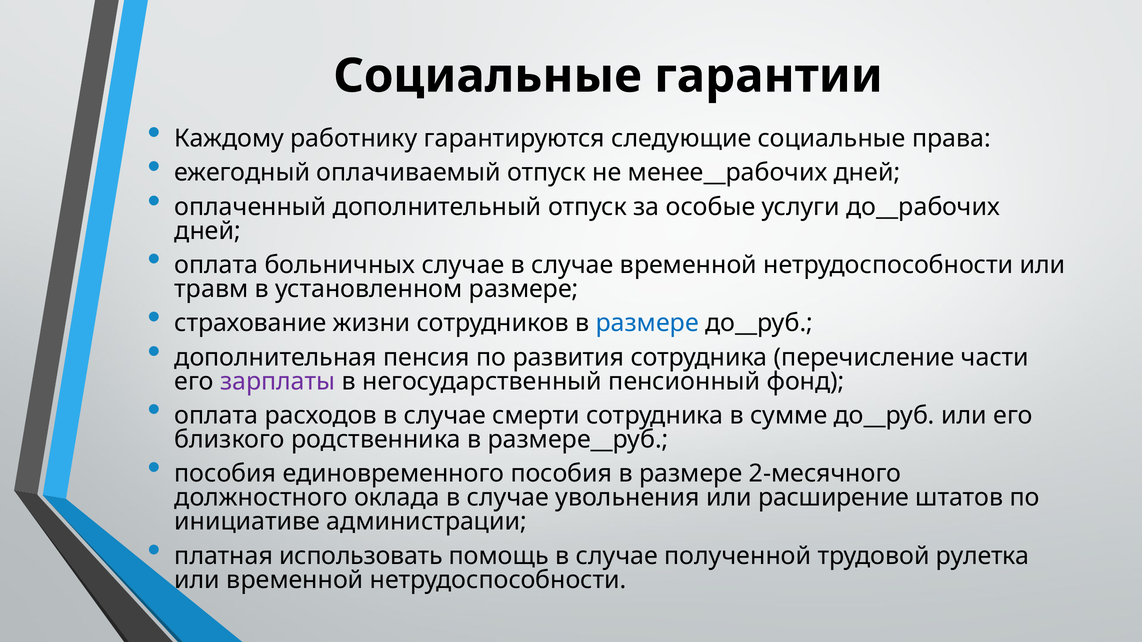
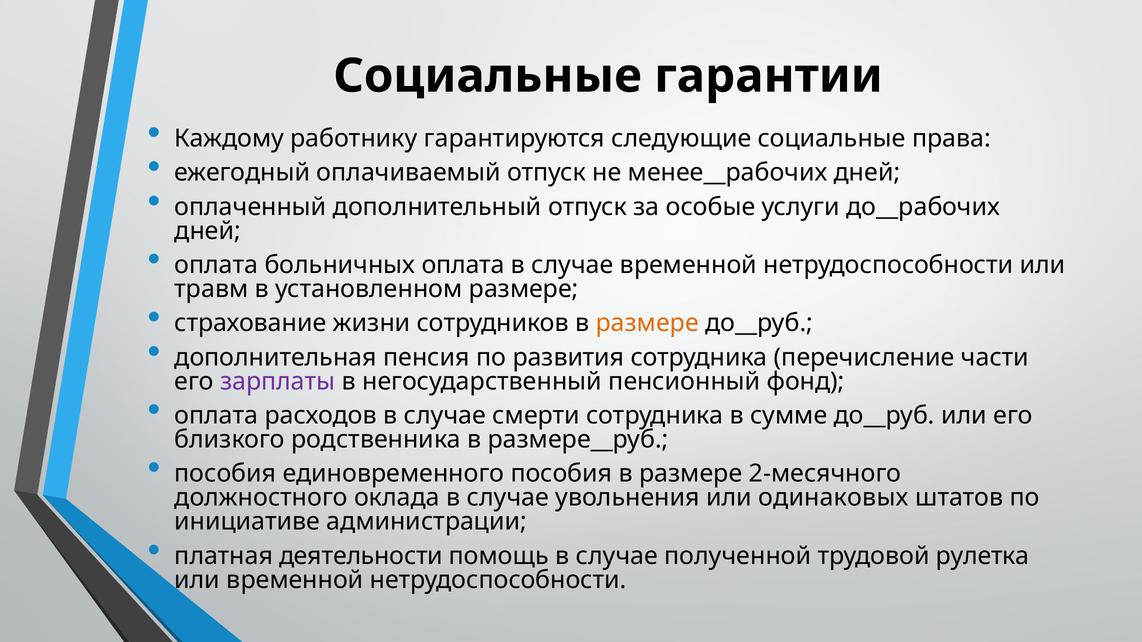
больничных случае: случае -> оплата (463, 265)
размере colour: blue -> orange (647, 323)
расширение: расширение -> одинаковых (833, 498)
использовать: использовать -> деятельности (361, 556)
